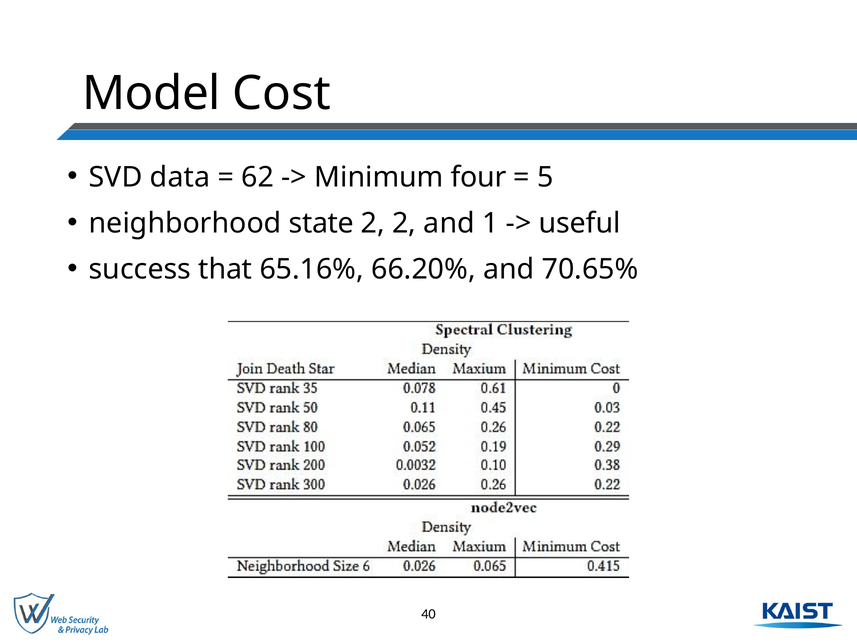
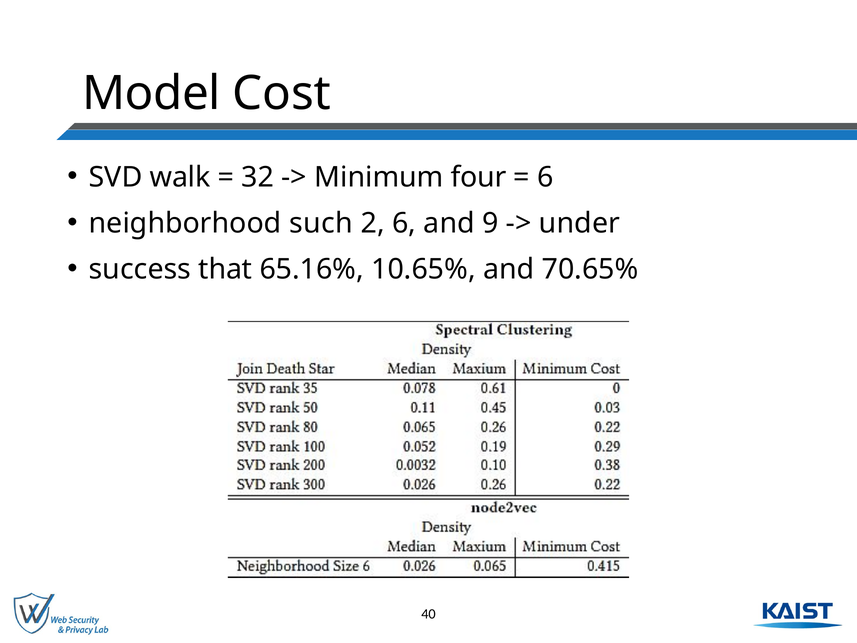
data: data -> walk (180, 177)
62: 62 -> 32 (258, 177)
5: 5 -> 6 (545, 177)
state: state -> such (321, 223)
2 2: 2 -> 6 (404, 223)
1: 1 -> 9 (490, 223)
useful: useful -> under (580, 223)
66.20%: 66.20% -> 10.65% (424, 269)
